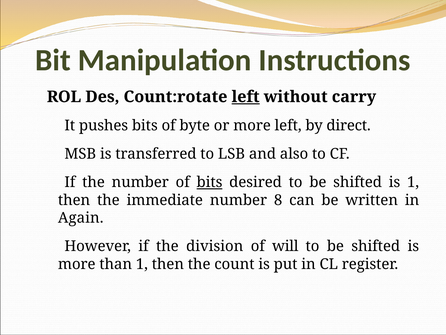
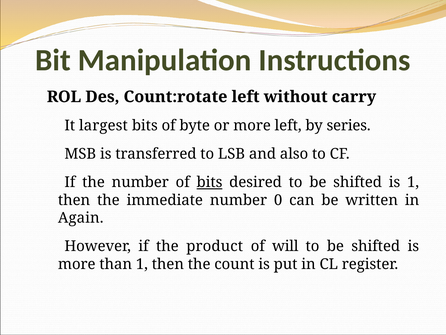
left underline: present -> none (246, 97)
pushes: pushes -> largest (103, 126)
direct: direct -> series (349, 126)
8: 8 -> 0 (278, 200)
division: division -> product (215, 246)
